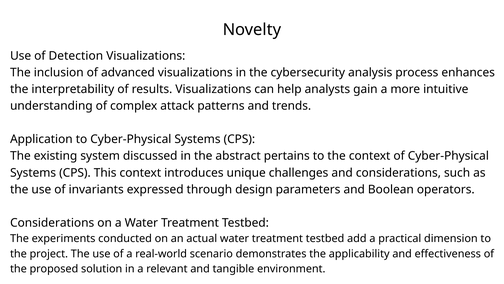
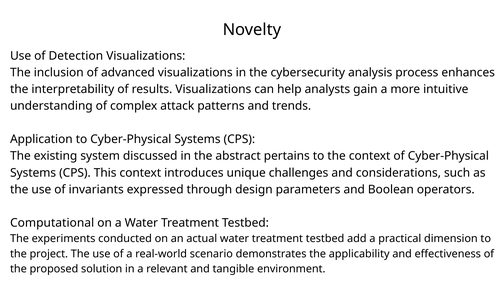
Considerations: Considerations -> Computational (52, 222)
